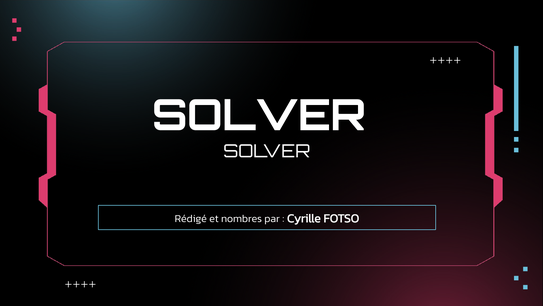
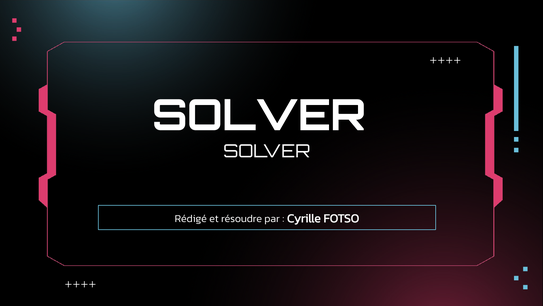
nombres: nombres -> résoudre (242, 218)
